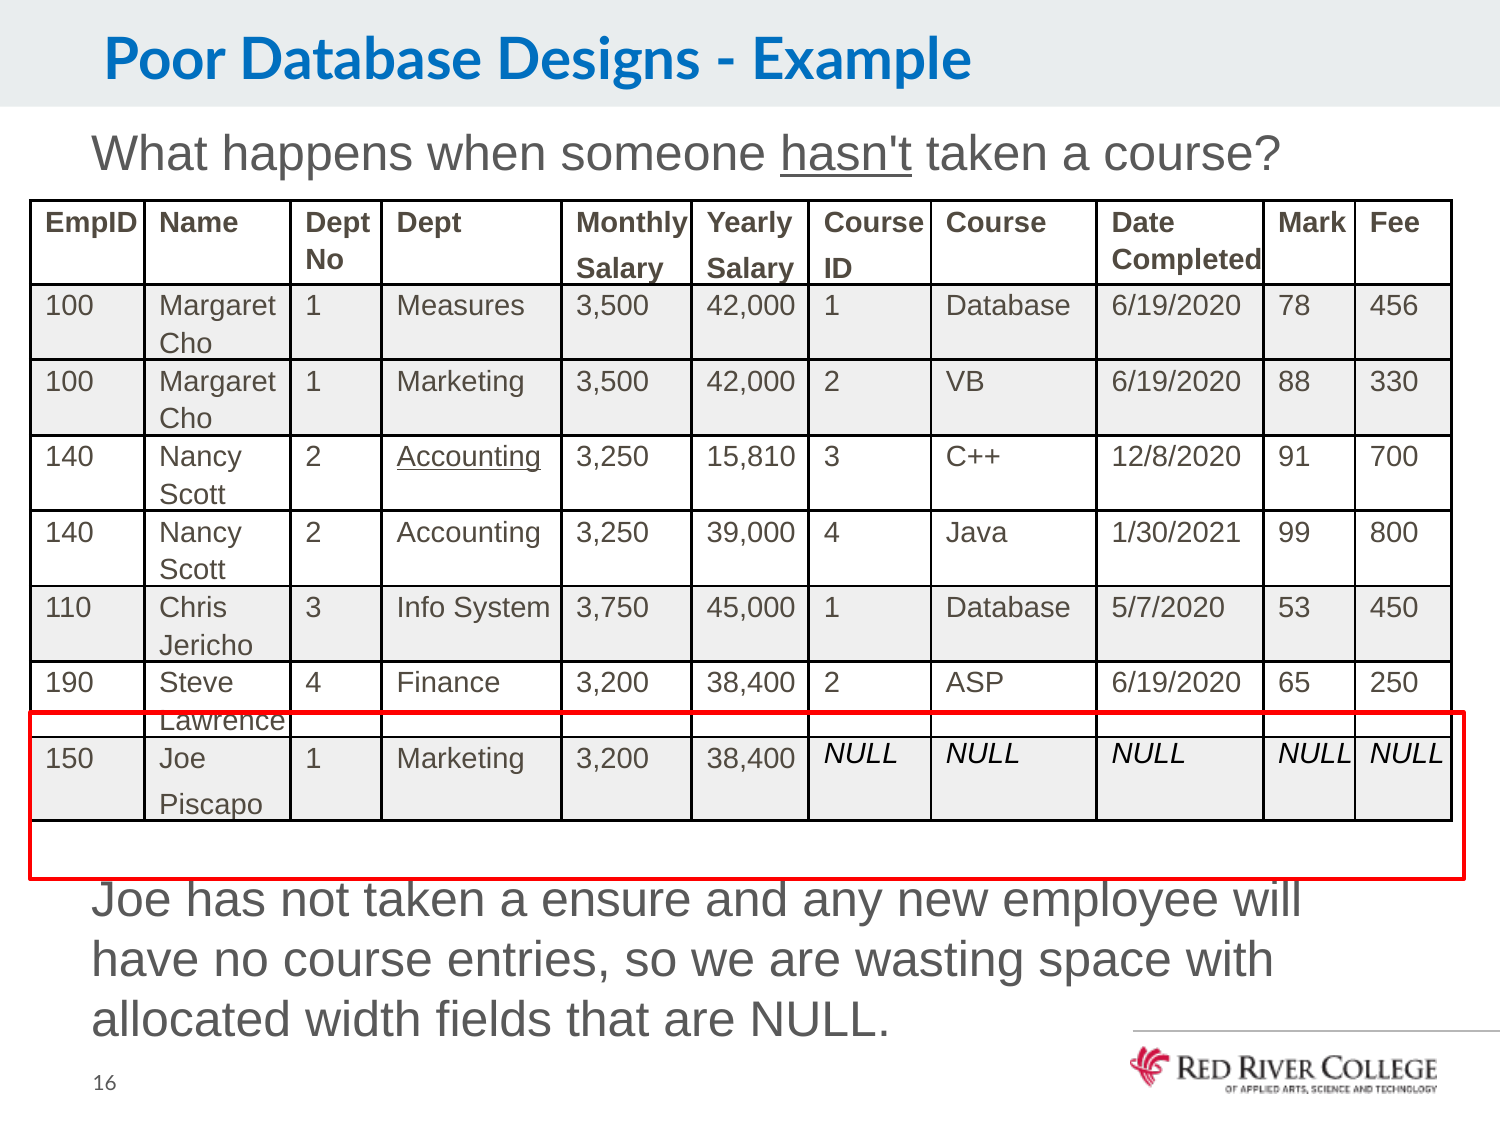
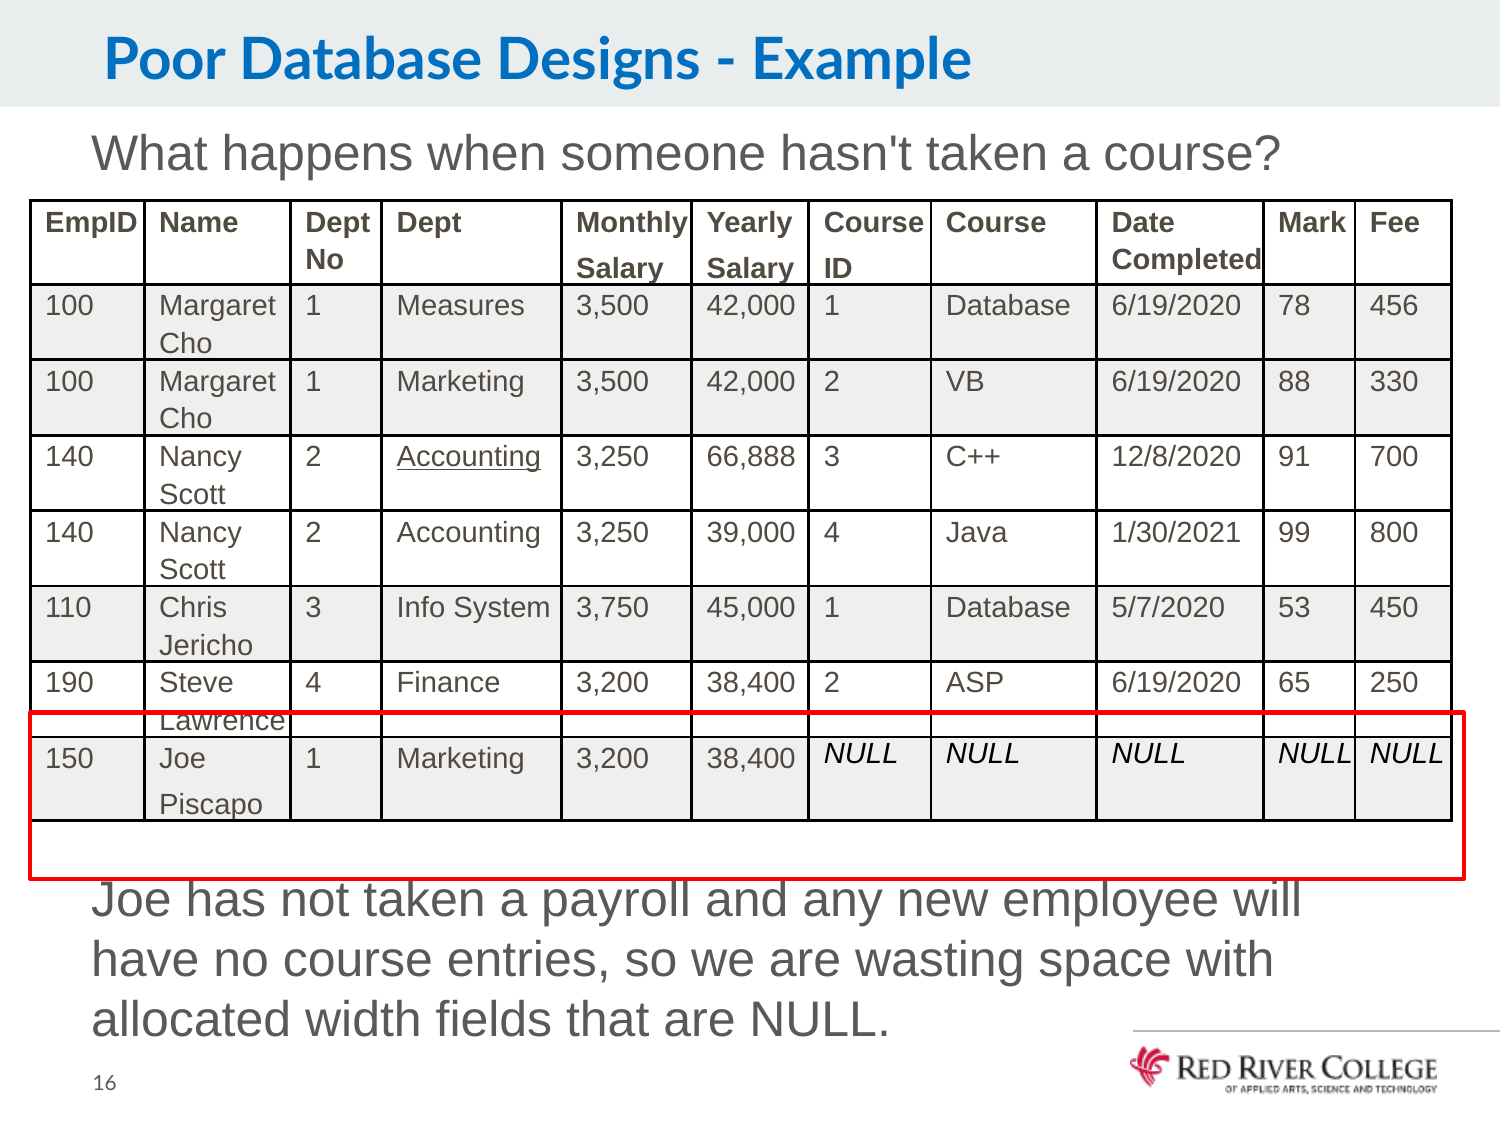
hasn't underline: present -> none (846, 154)
15,810: 15,810 -> 66,888 (751, 457)
ensure: ensure -> payroll (616, 899)
